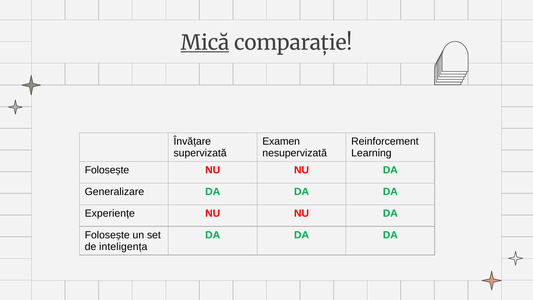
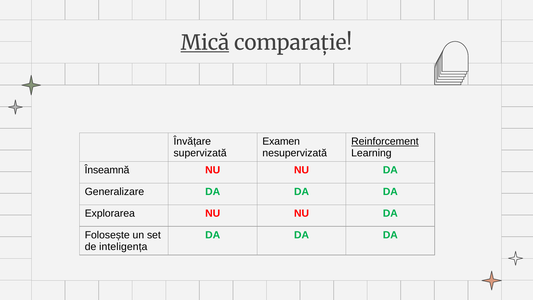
Reinforcement underline: none -> present (385, 141)
Folosește: Folosește -> Înseamnă (107, 170)
Experiențe: Experiențe -> Explorarea (110, 213)
